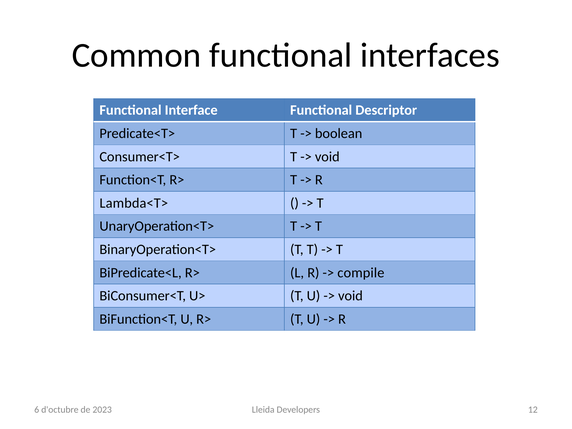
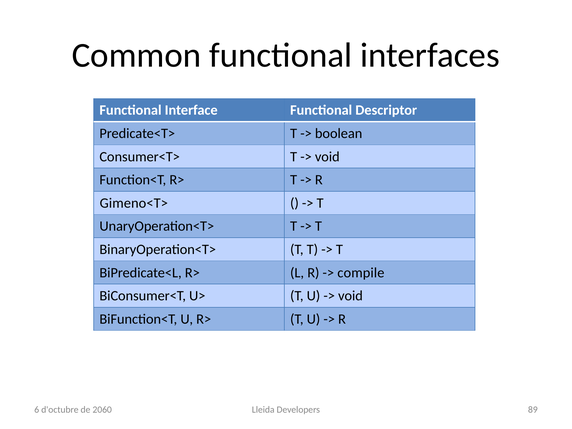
Lambda<T>: Lambda<T> -> Gimeno<T> (134, 203)
12: 12 -> 89 (533, 410)
2023: 2023 -> 2060 (102, 410)
